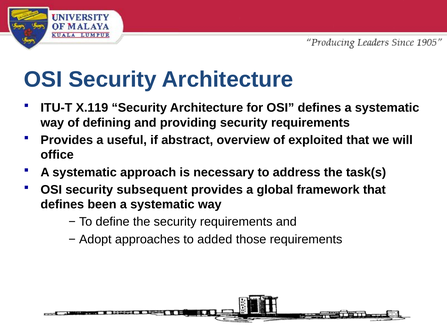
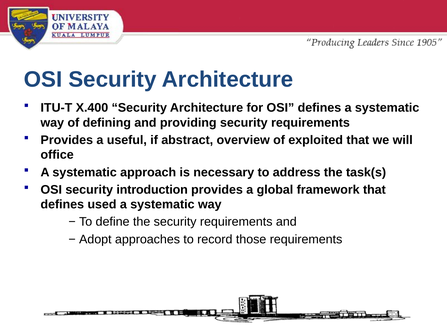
X.119: X.119 -> X.400 (92, 108)
subsequent: subsequent -> introduction (152, 190)
been: been -> used (102, 205)
added: added -> record (215, 239)
